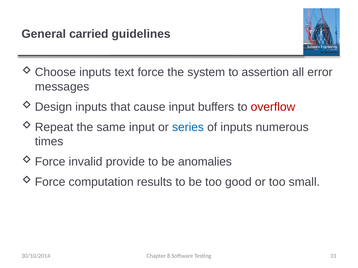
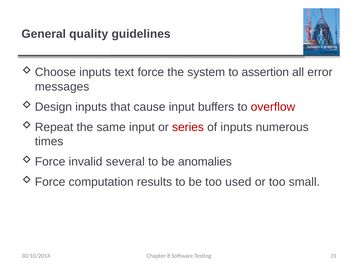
carried: carried -> quality (89, 34)
series colour: blue -> red (188, 127)
provide: provide -> several (125, 162)
good: good -> used (238, 182)
